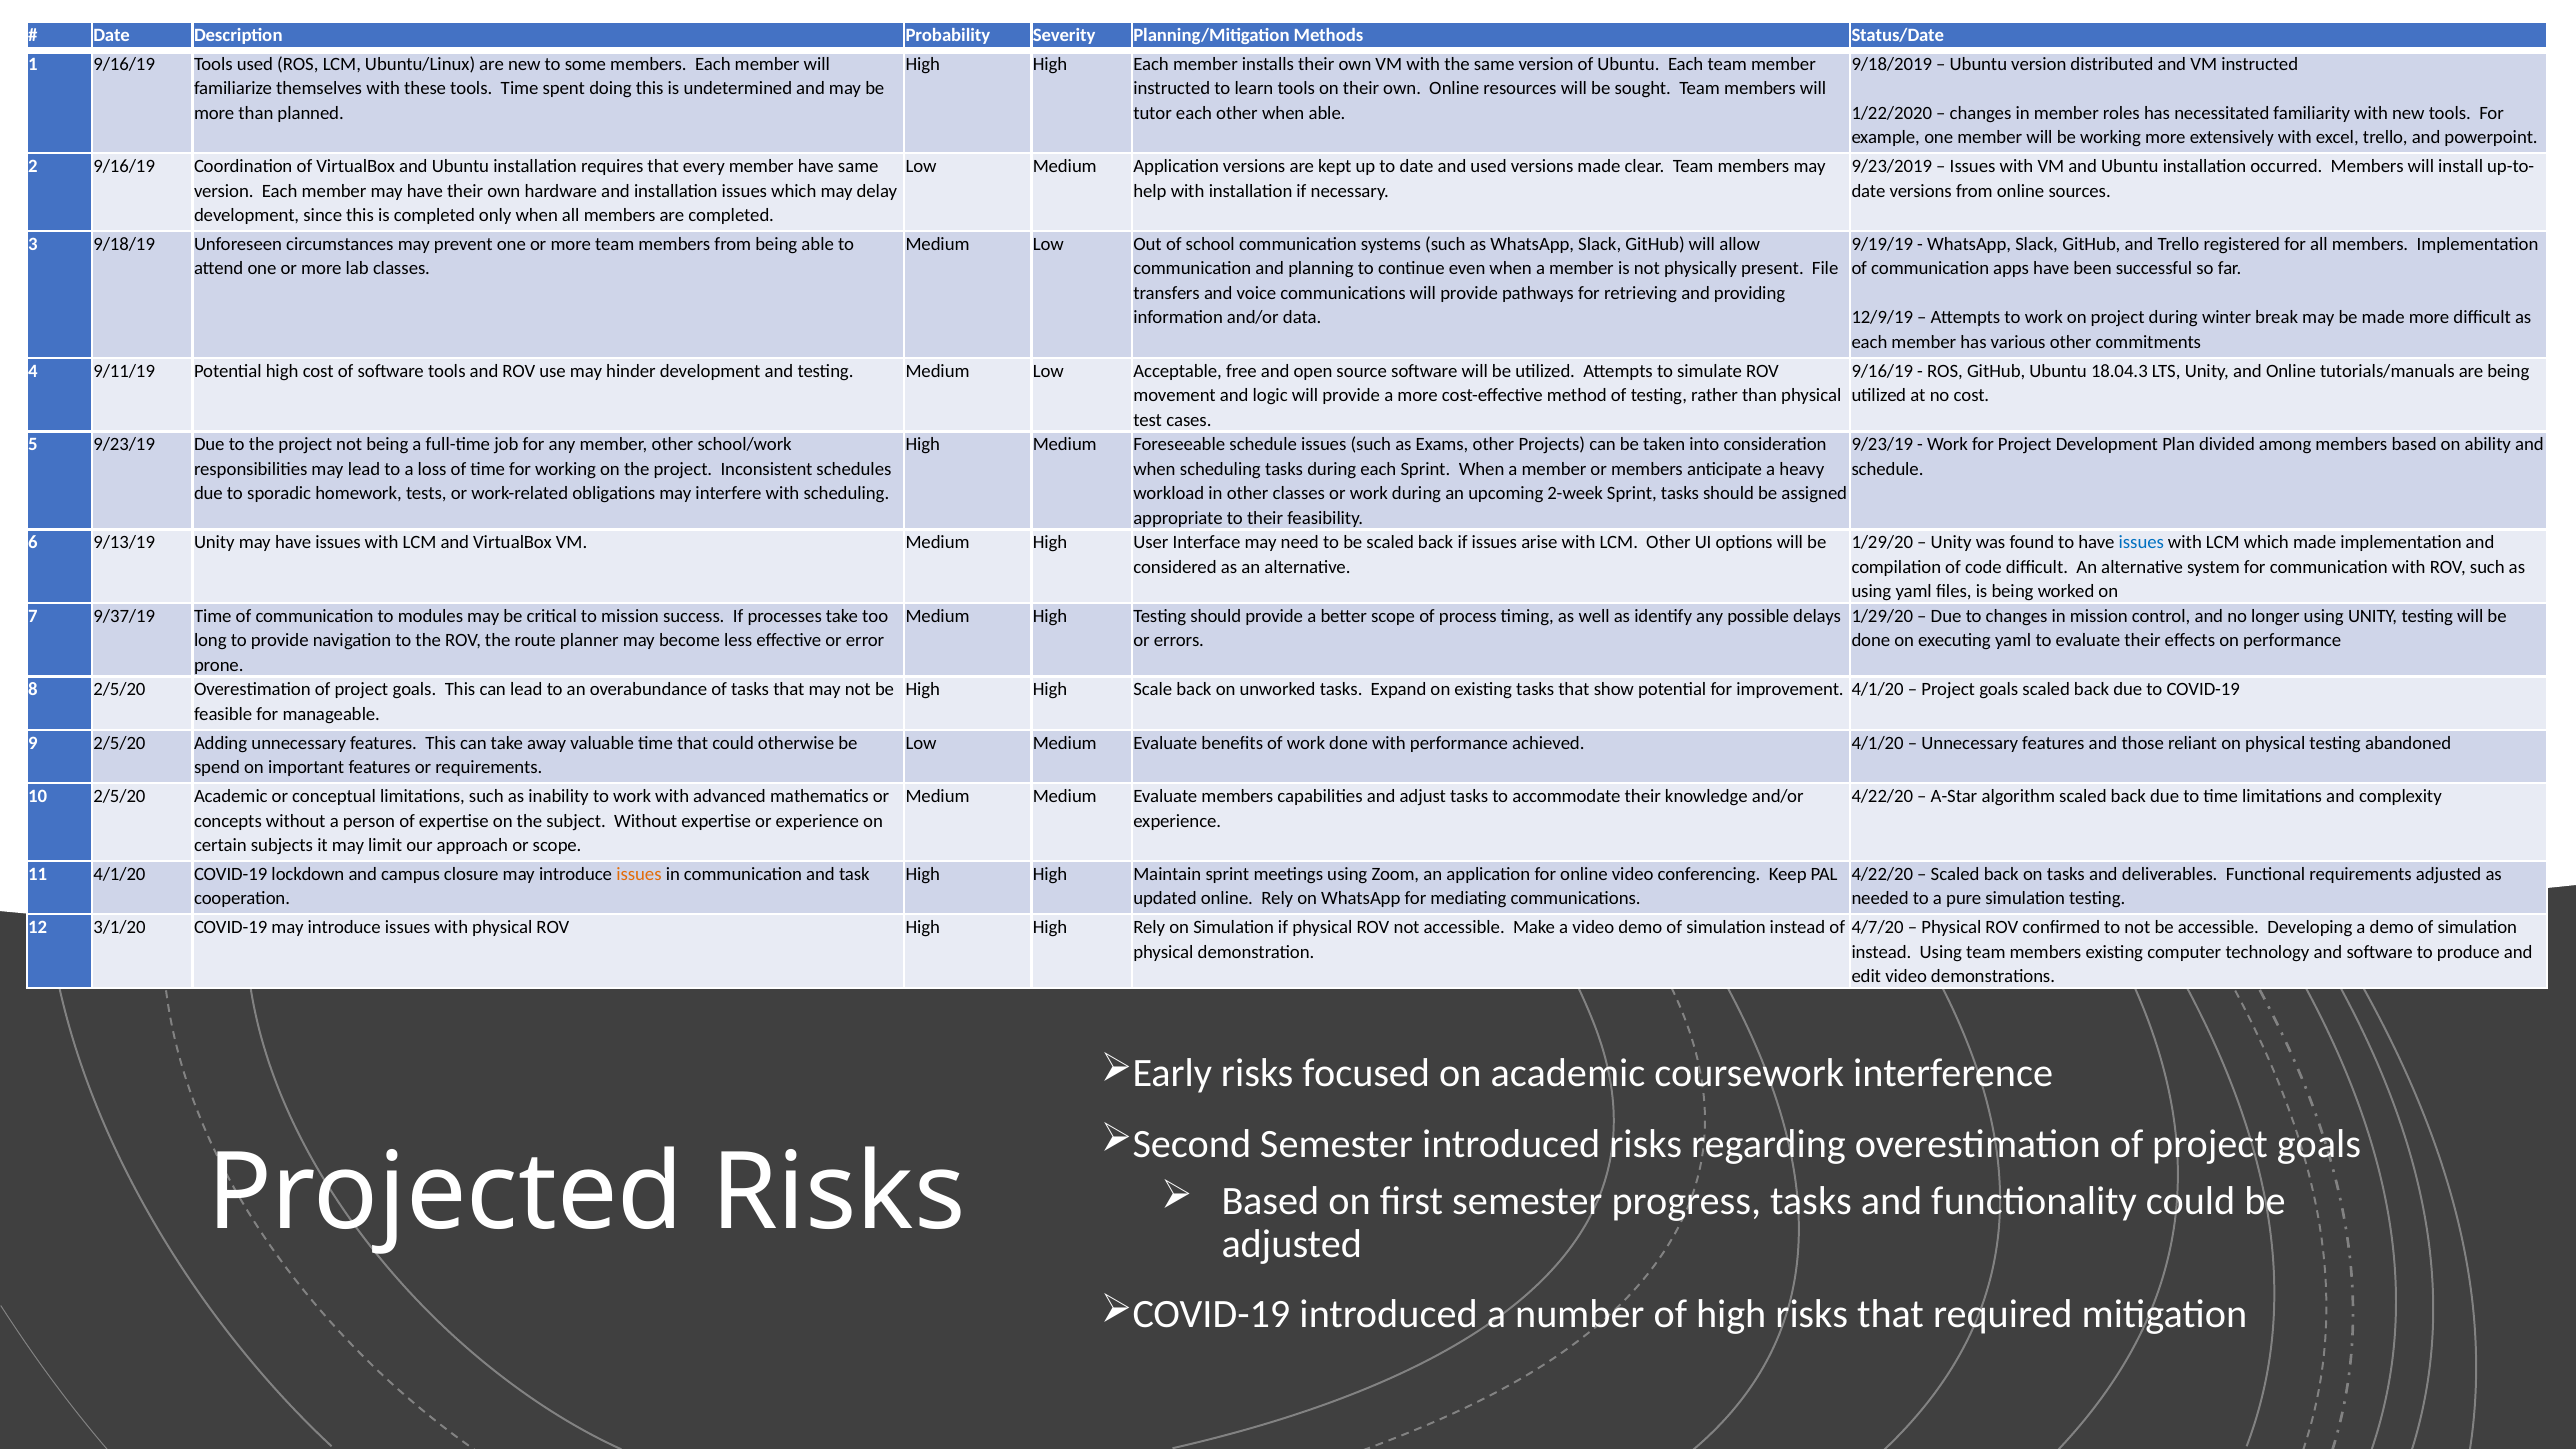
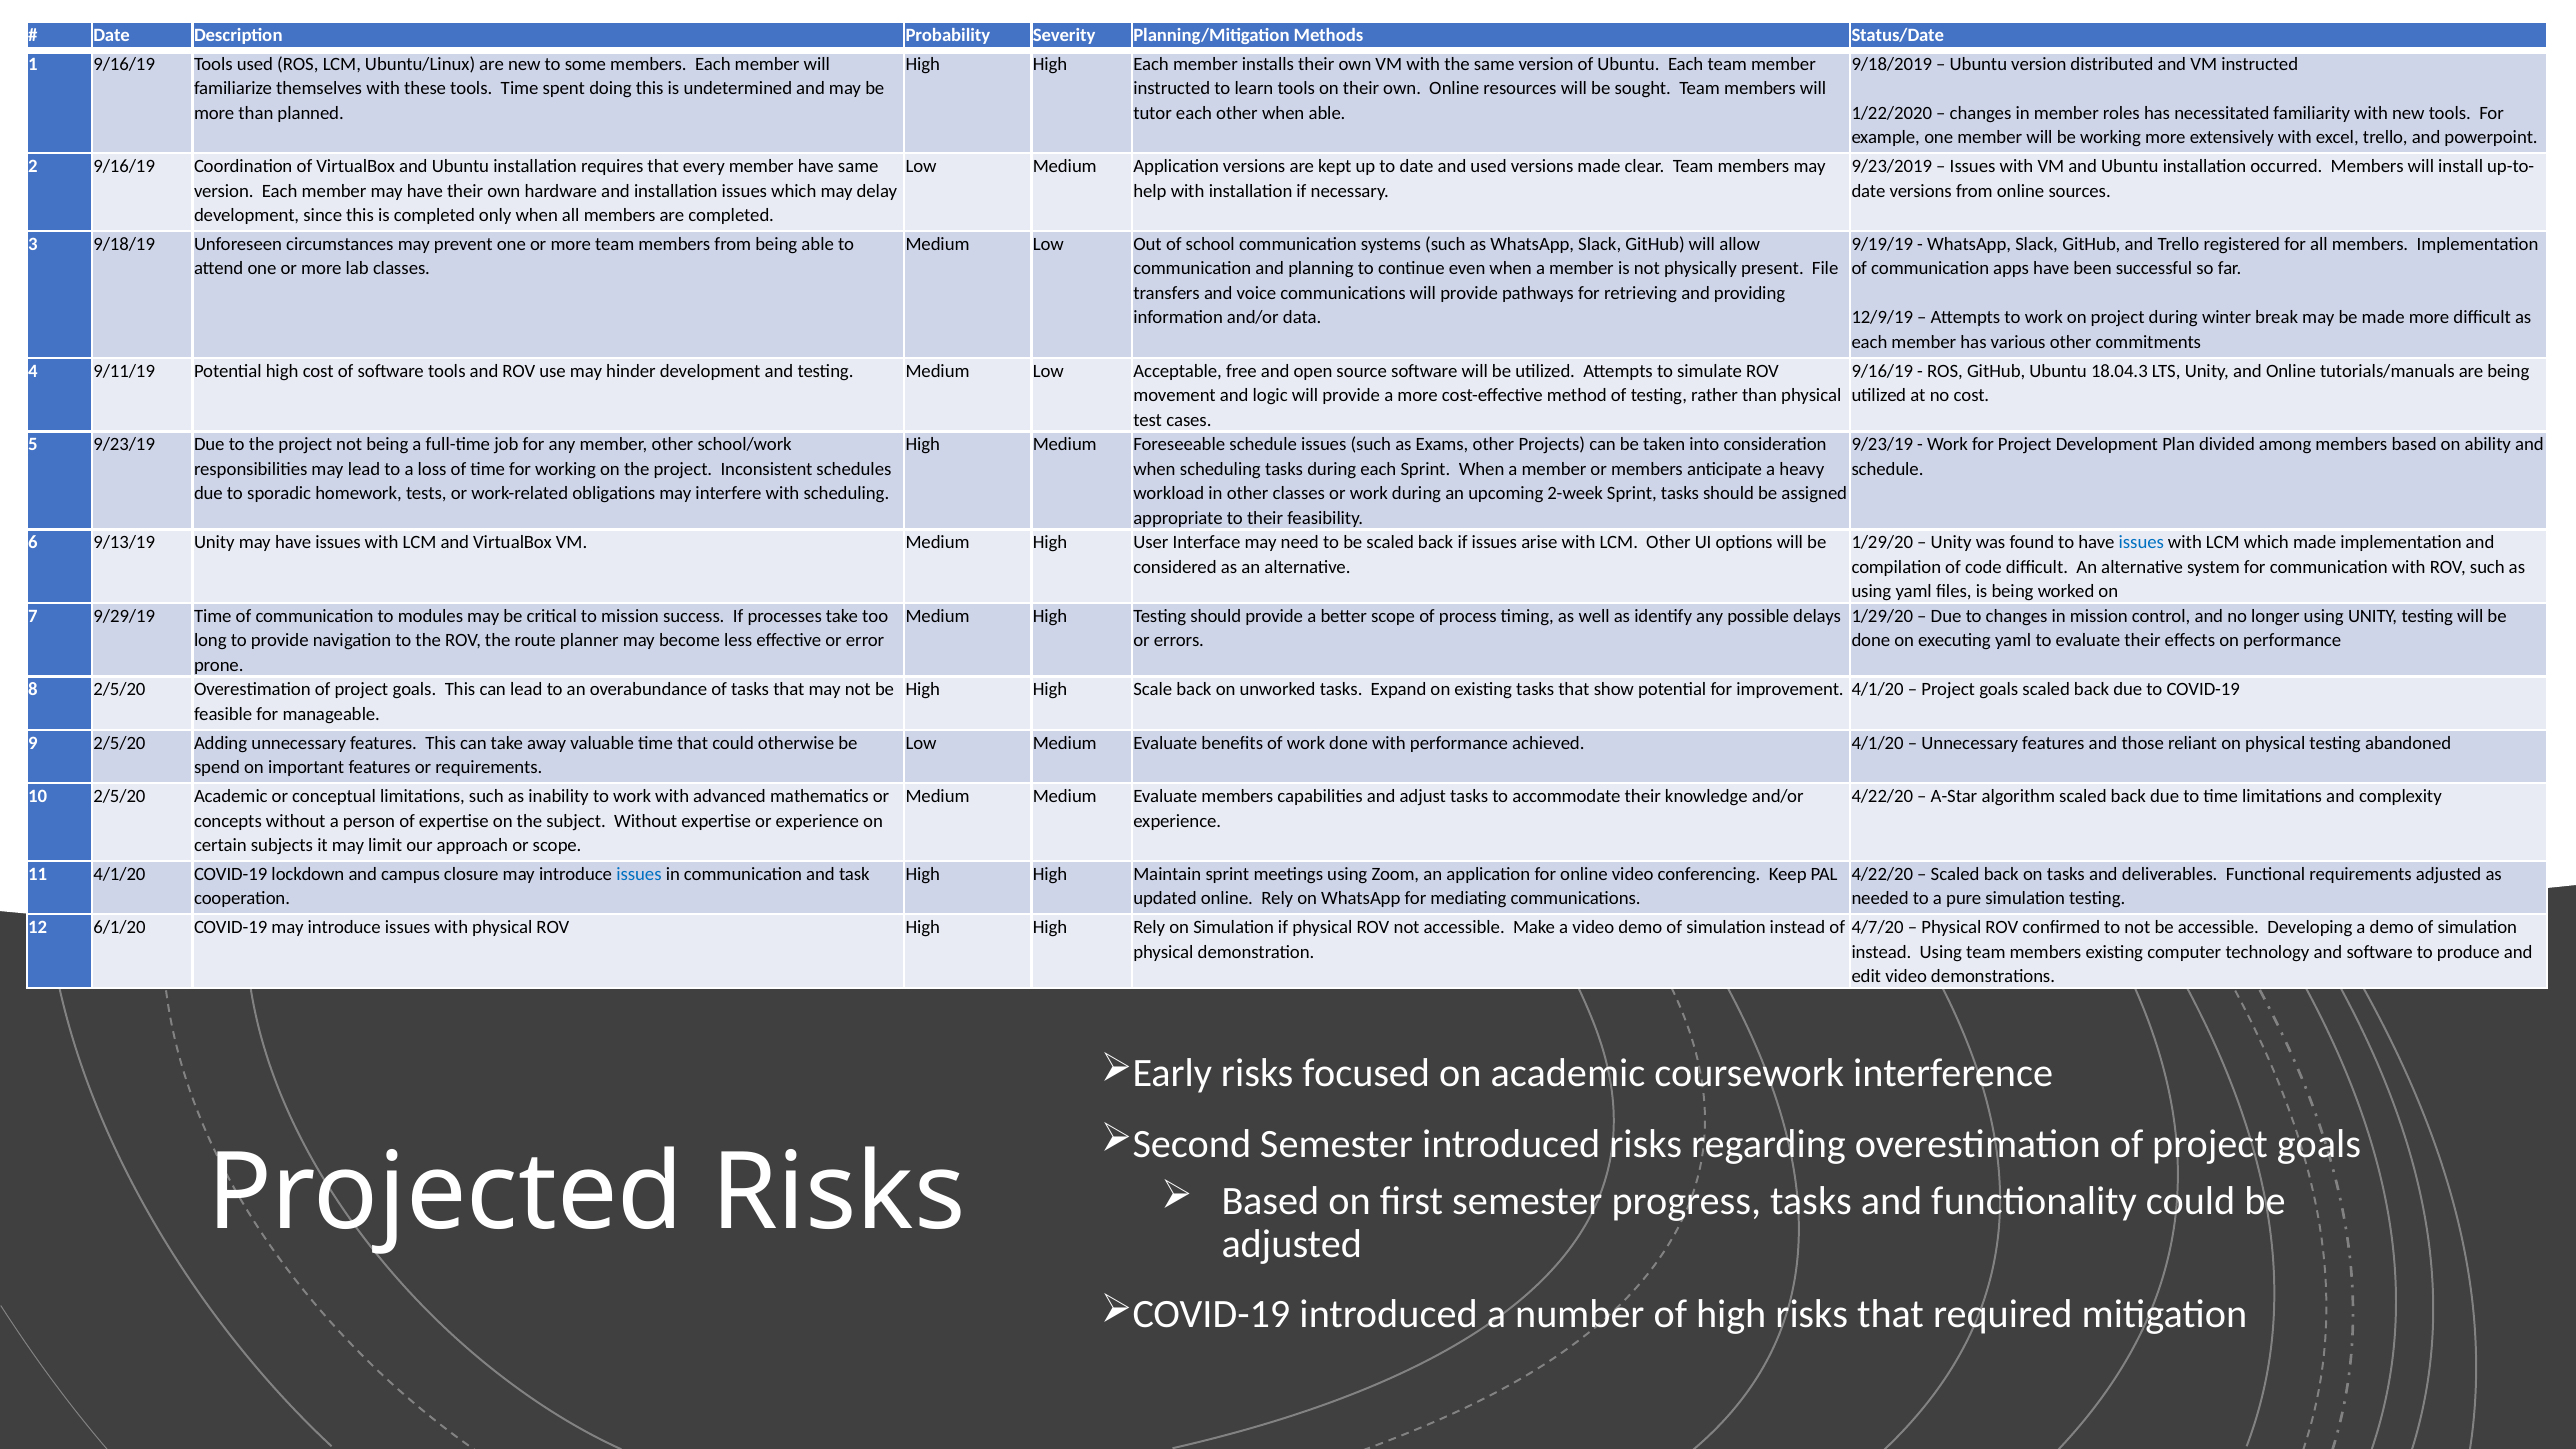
9/37/19: 9/37/19 -> 9/29/19 (124, 616)
issues colour: orange -> blue (639, 874)
3/1/20: 3/1/20 -> 6/1/20 (119, 927)
